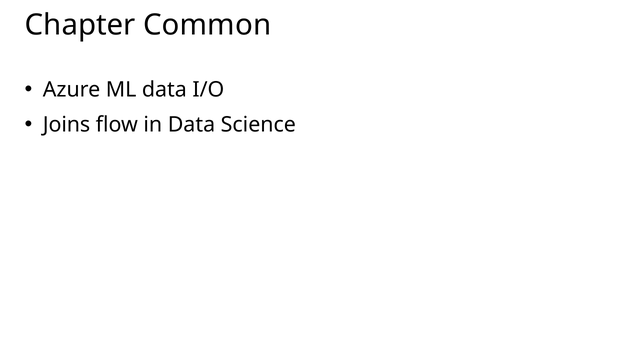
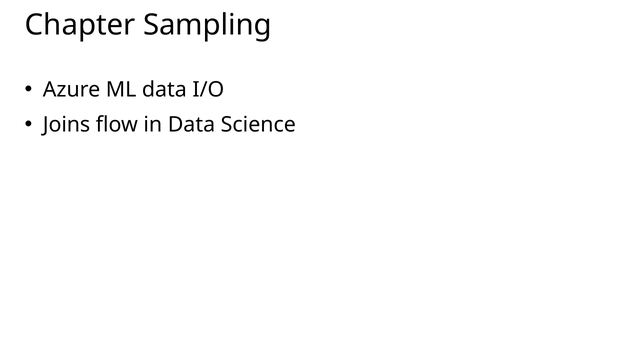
Common: Common -> Sampling (207, 25)
